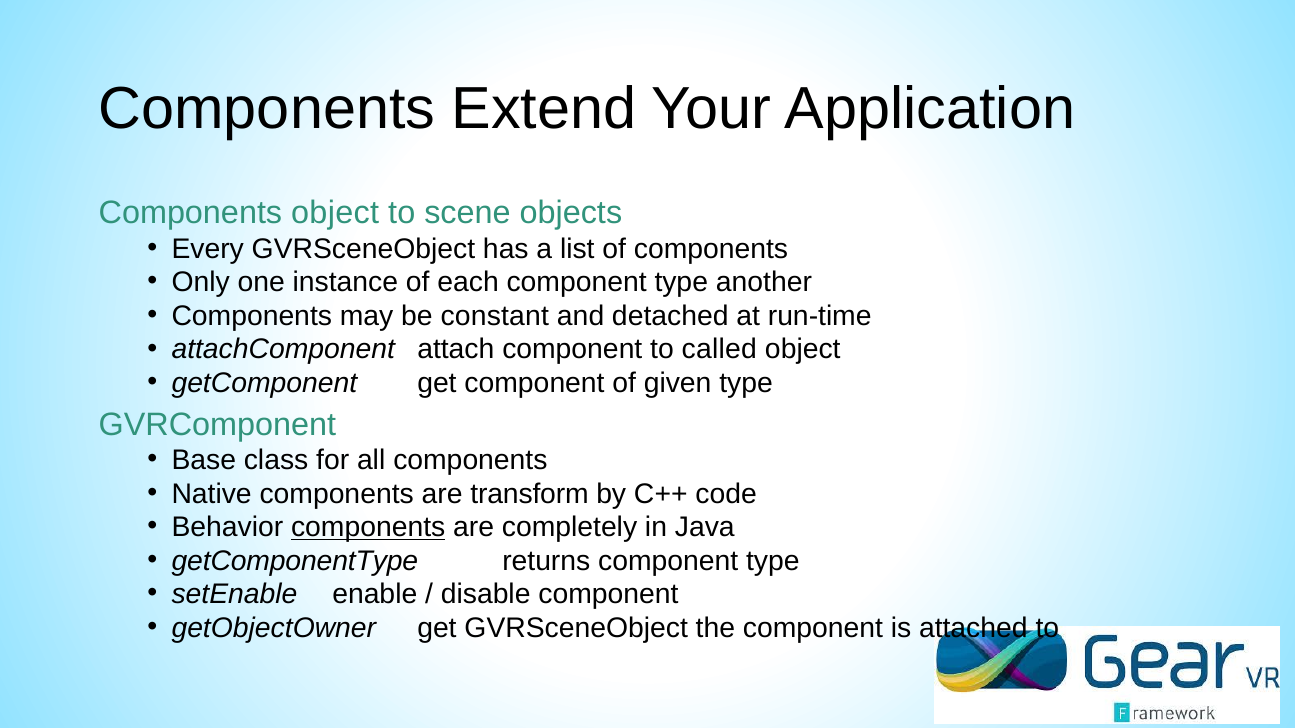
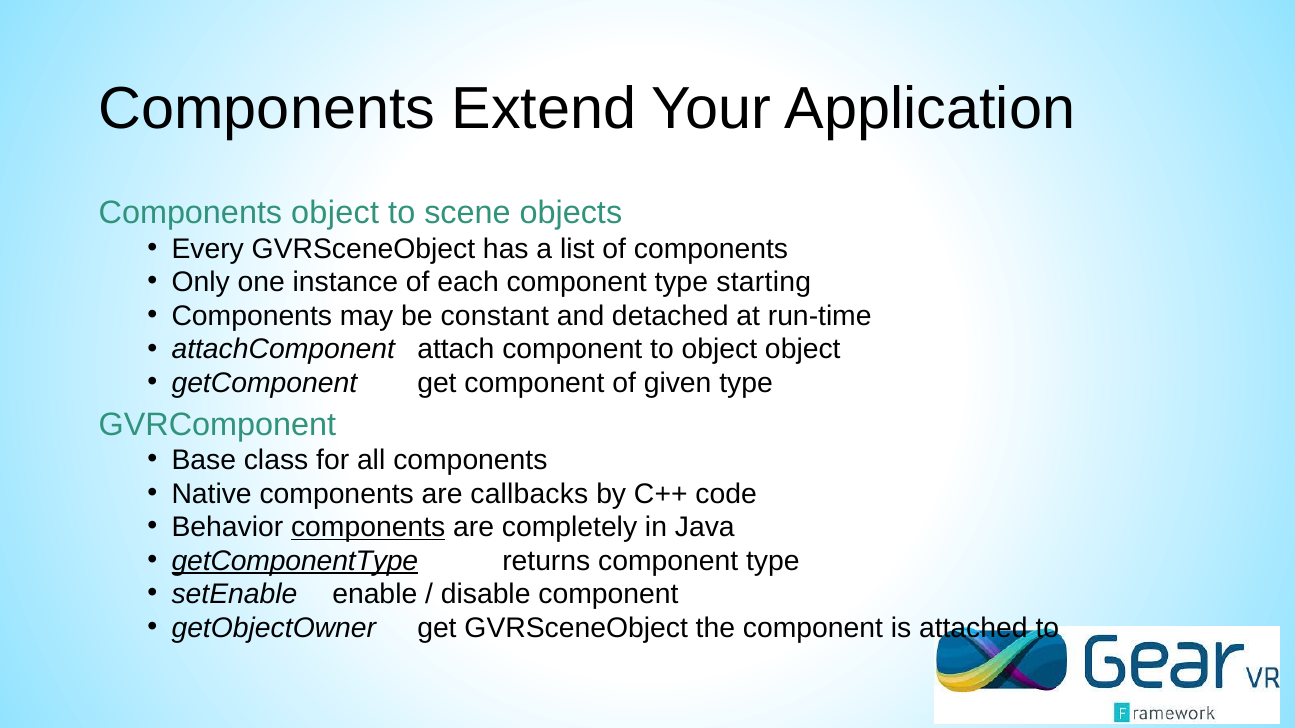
another: another -> starting (764, 283)
to called: called -> object (719, 350)
transform: transform -> callbacks (529, 494)
getComponentType underline: none -> present (295, 561)
